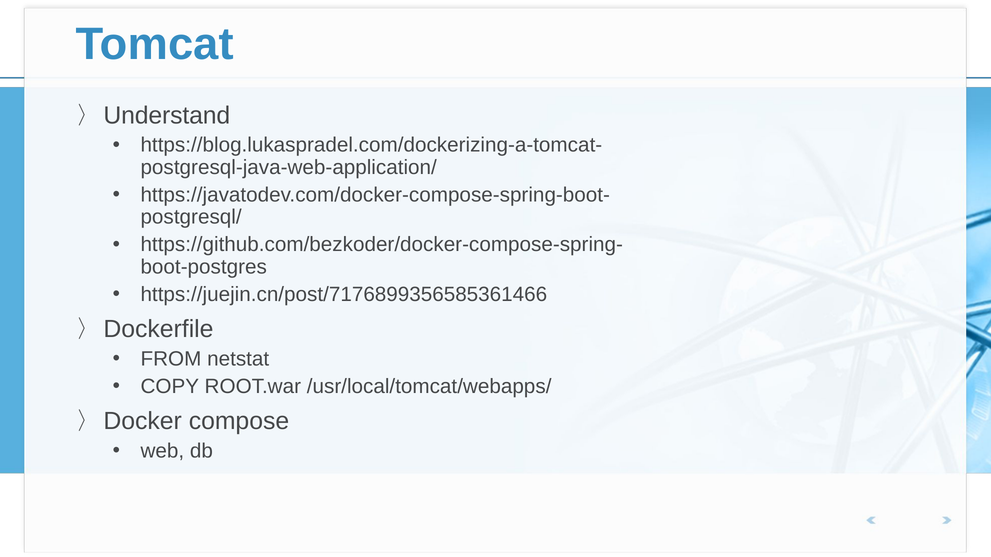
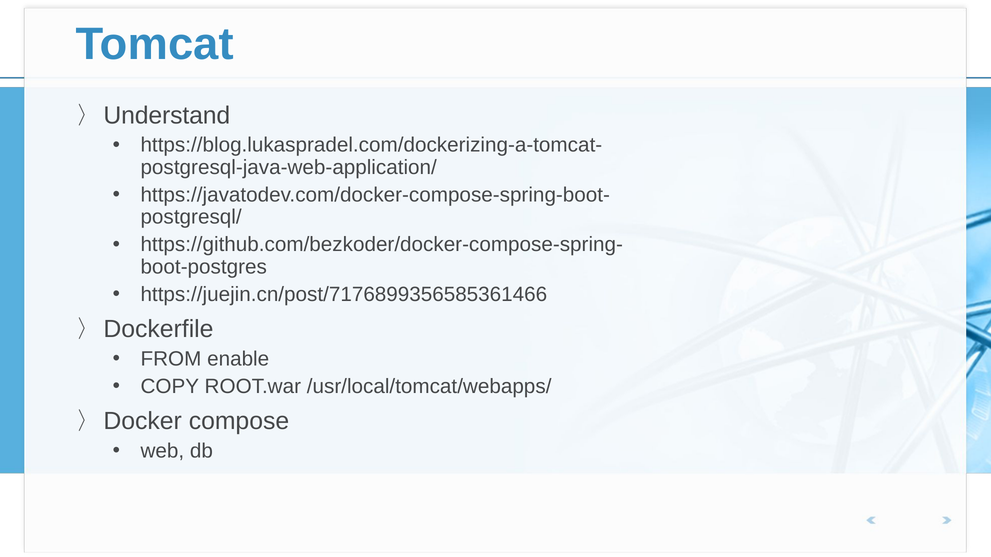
netstat: netstat -> enable (238, 359)
